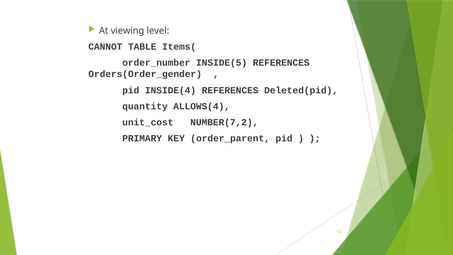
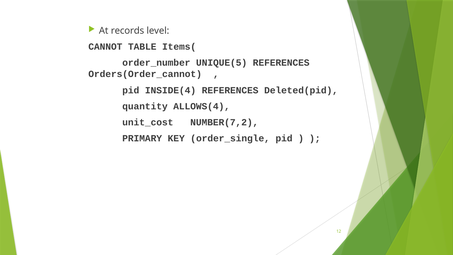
viewing: viewing -> records (128, 31)
INSIDE(5: INSIDE(5 -> UNIQUE(5 (222, 63)
Orders(Order_gender: Orders(Order_gender -> Orders(Order_cannot (145, 74)
order_parent: order_parent -> order_single (230, 138)
